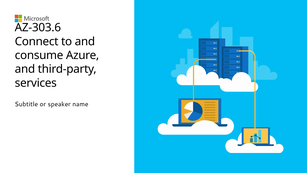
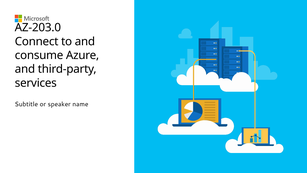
AZ-303.6: AZ-303.6 -> AZ-203.0 (38, 28)
